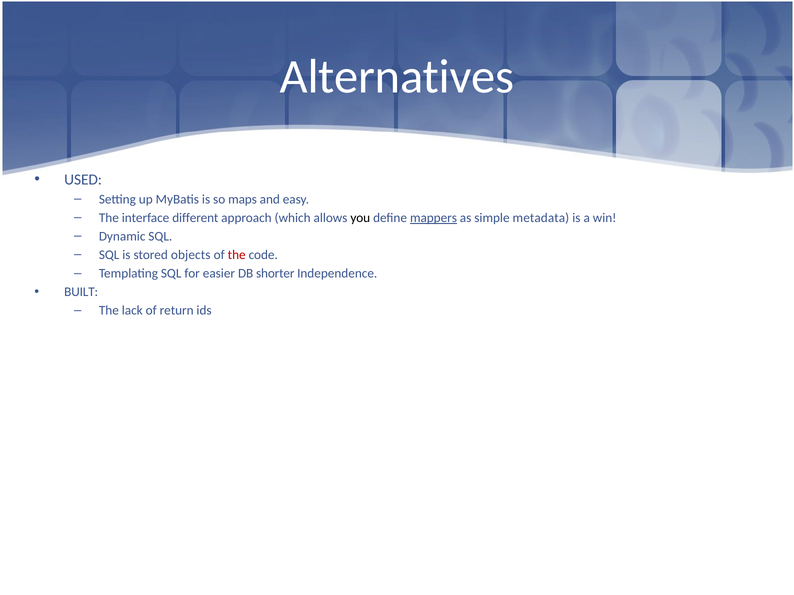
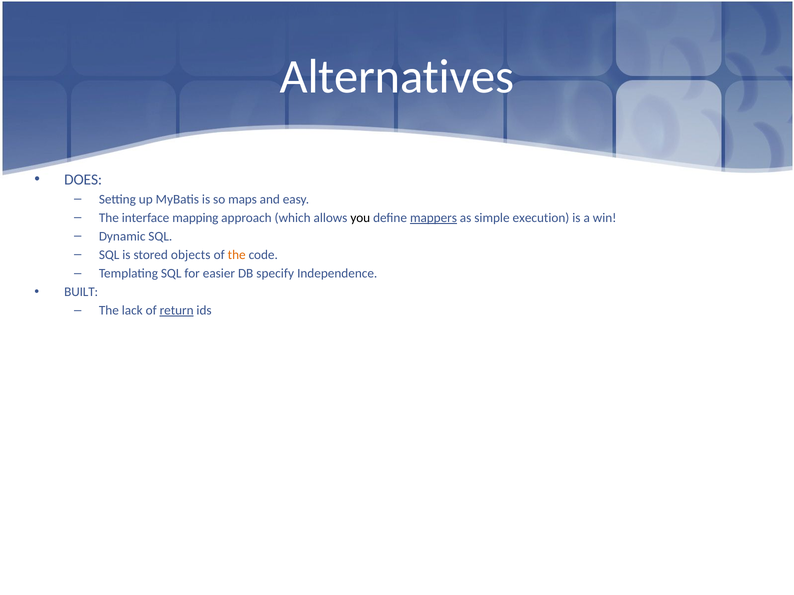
USED: USED -> DOES (83, 180)
different: different -> mapping (195, 218)
metadata: metadata -> execution (541, 218)
the colour: red -> orange (237, 255)
shorter: shorter -> specify (275, 274)
return underline: none -> present (177, 311)
